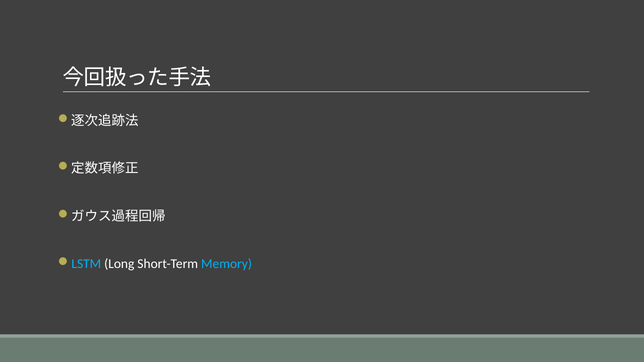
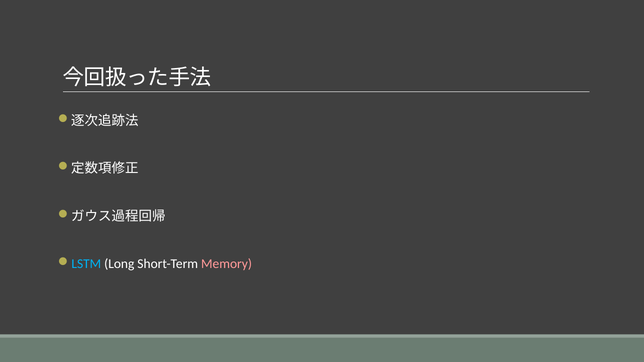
Memory colour: light blue -> pink (227, 264)
